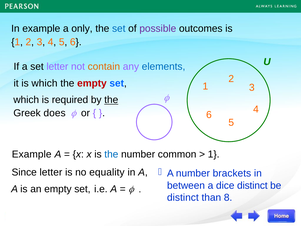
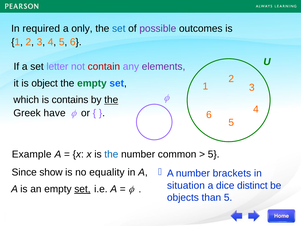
In example: example -> required (41, 29)
contain colour: orange -> red (104, 67)
elements colour: blue -> purple (164, 67)
is which: which -> object (45, 83)
empty colour: red -> green (92, 83)
required: required -> contains (70, 100)
does: does -> have (55, 113)
1: 1 -> 5 (214, 154)
Since letter: letter -> show (51, 172)
between: between -> situation (186, 185)
set underline: none -> present (82, 189)
distinct: distinct -> objects (183, 197)
than 8: 8 -> 5 (228, 197)
